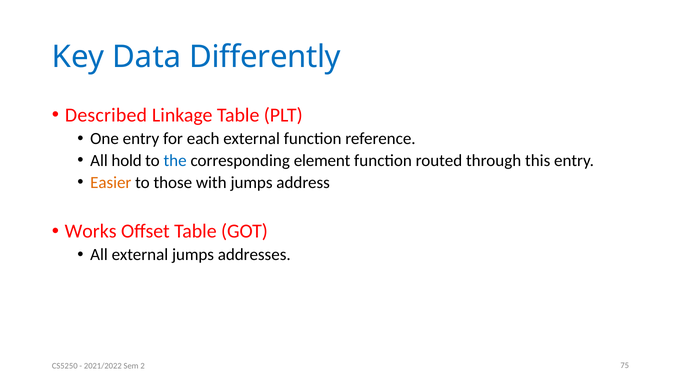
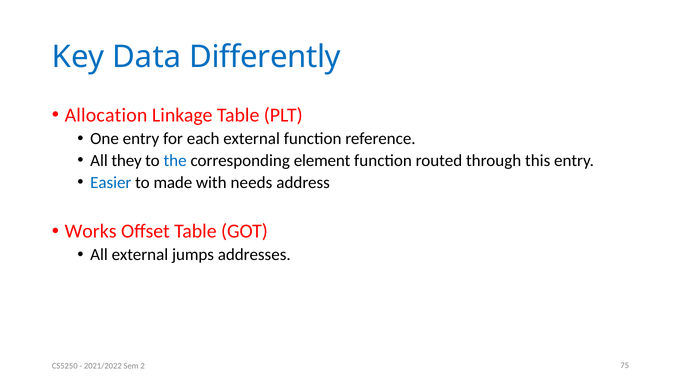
Described: Described -> Allocation (106, 115)
hold: hold -> they (127, 161)
Easier colour: orange -> blue (111, 182)
those: those -> made (173, 182)
with jumps: jumps -> needs (251, 182)
